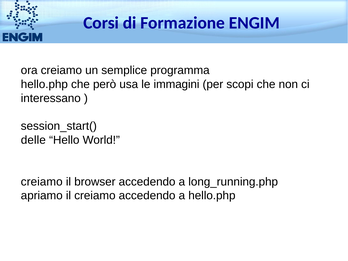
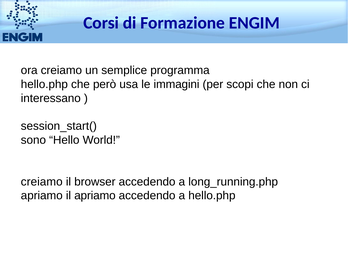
delle: delle -> sono (33, 140)
il creiamo: creiamo -> apriamo (95, 196)
